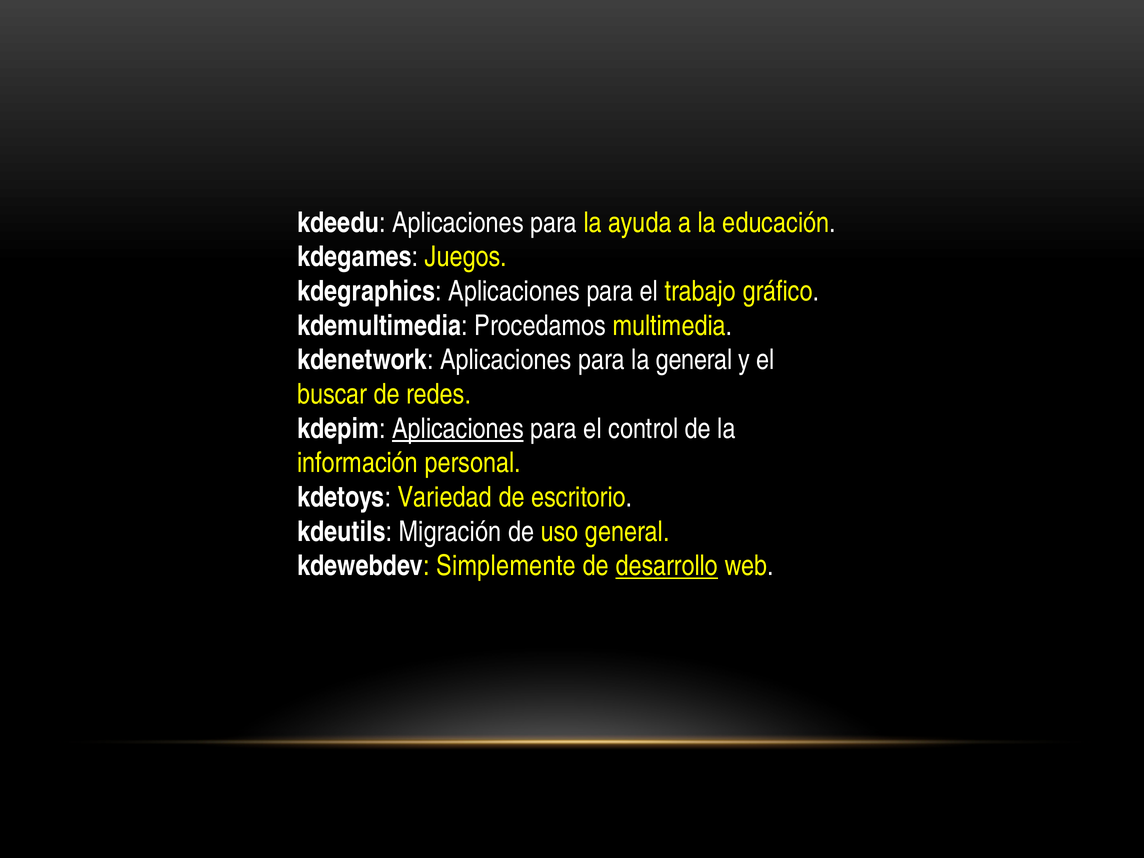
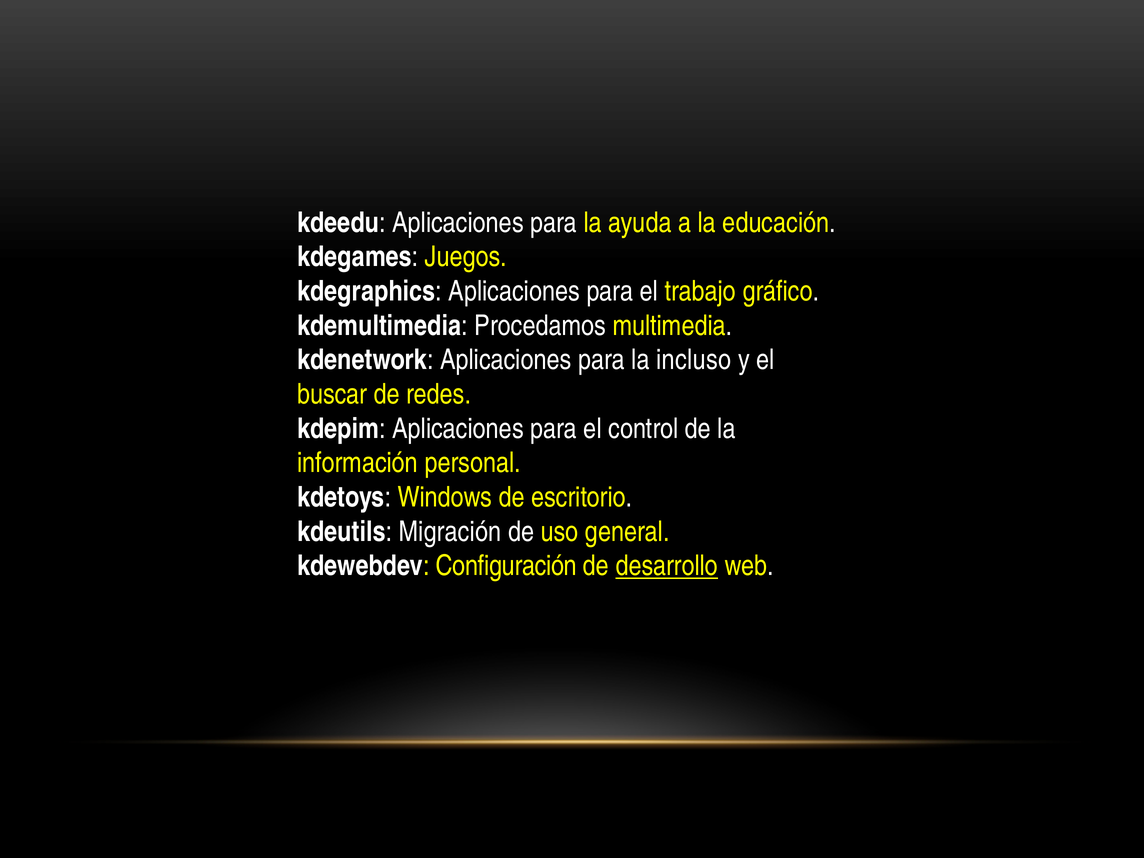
la general: general -> incluso (694, 360)
Aplicaciones underline: present -> none (458, 429)
Variedad: Variedad -> Windows (445, 497)
Simplemente: Simplemente -> Configuración (506, 566)
